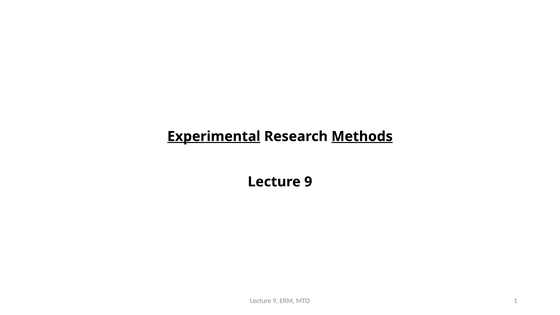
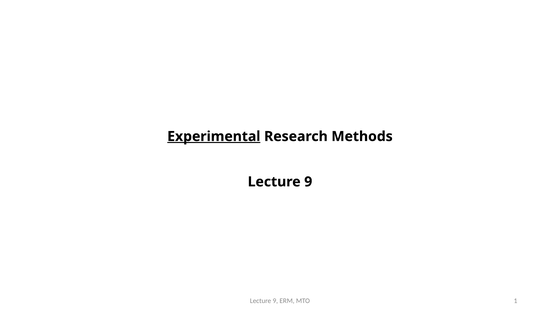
Methods underline: present -> none (362, 136)
